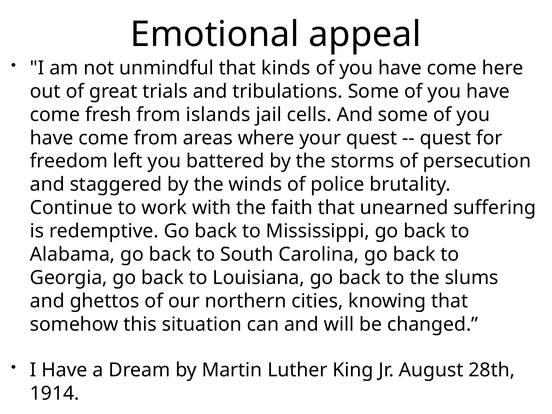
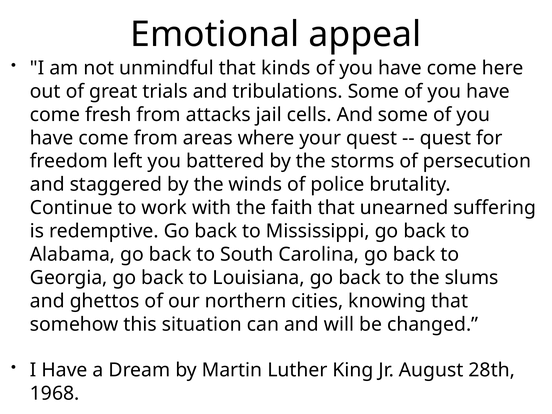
islands: islands -> attacks (218, 115)
1914: 1914 -> 1968 (55, 393)
